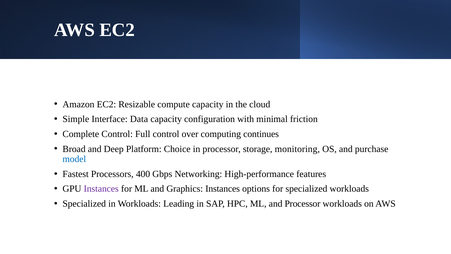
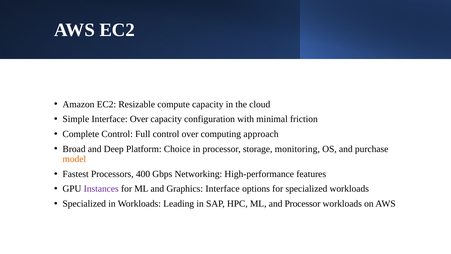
Interface Data: Data -> Over (139, 119)
continues: continues -> approach (261, 134)
model colour: blue -> orange (74, 159)
Graphics Instances: Instances -> Interface (223, 189)
